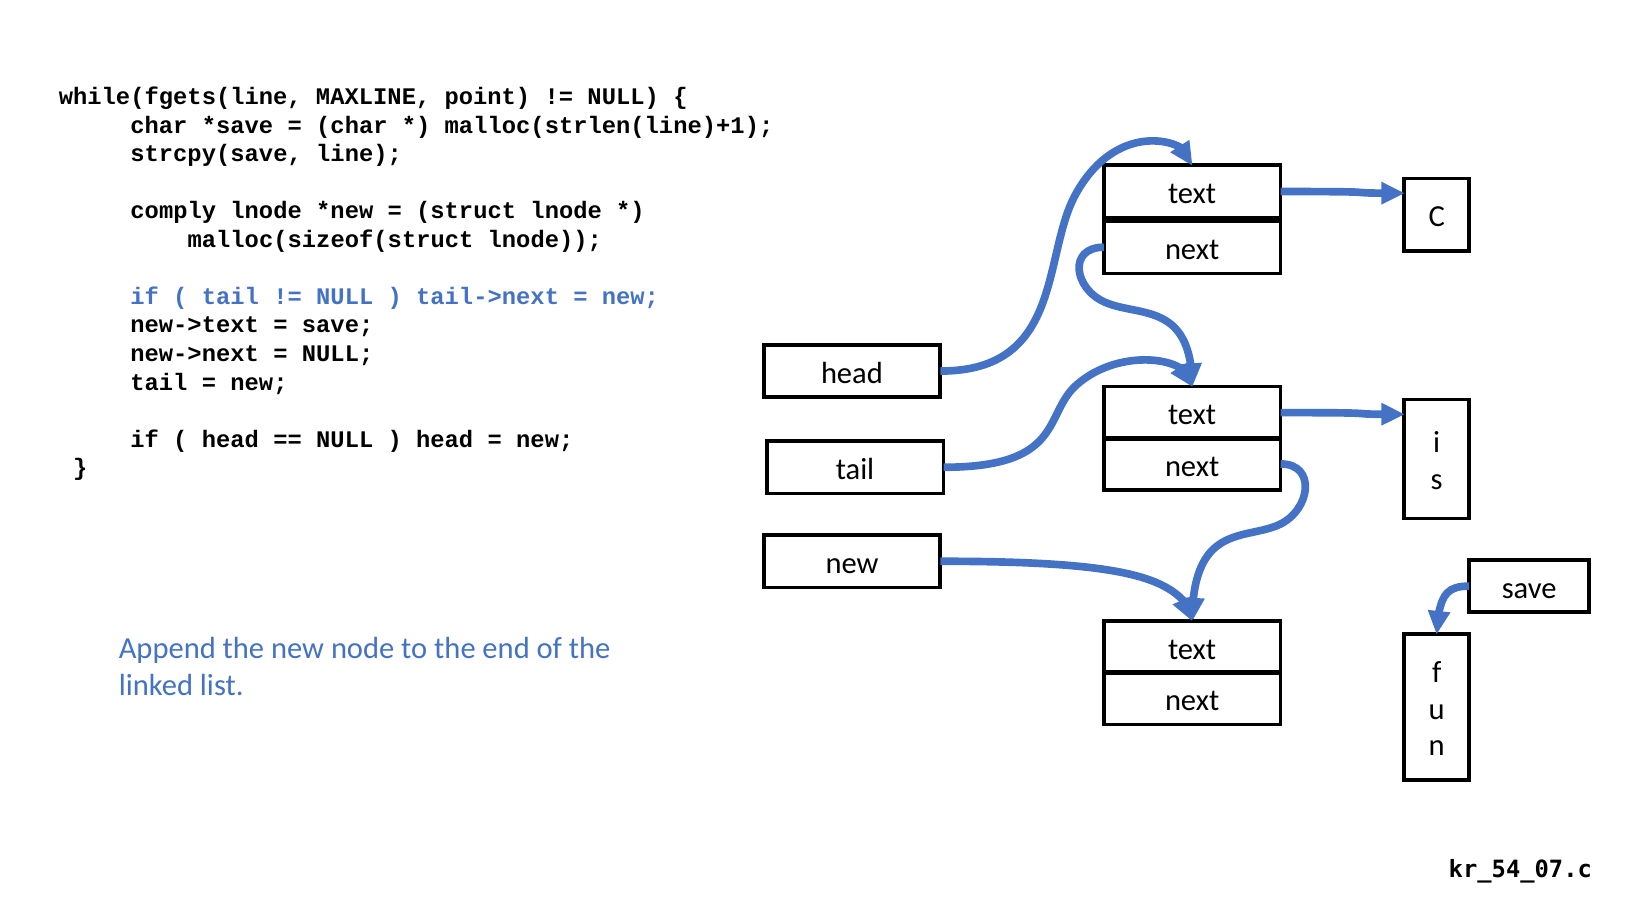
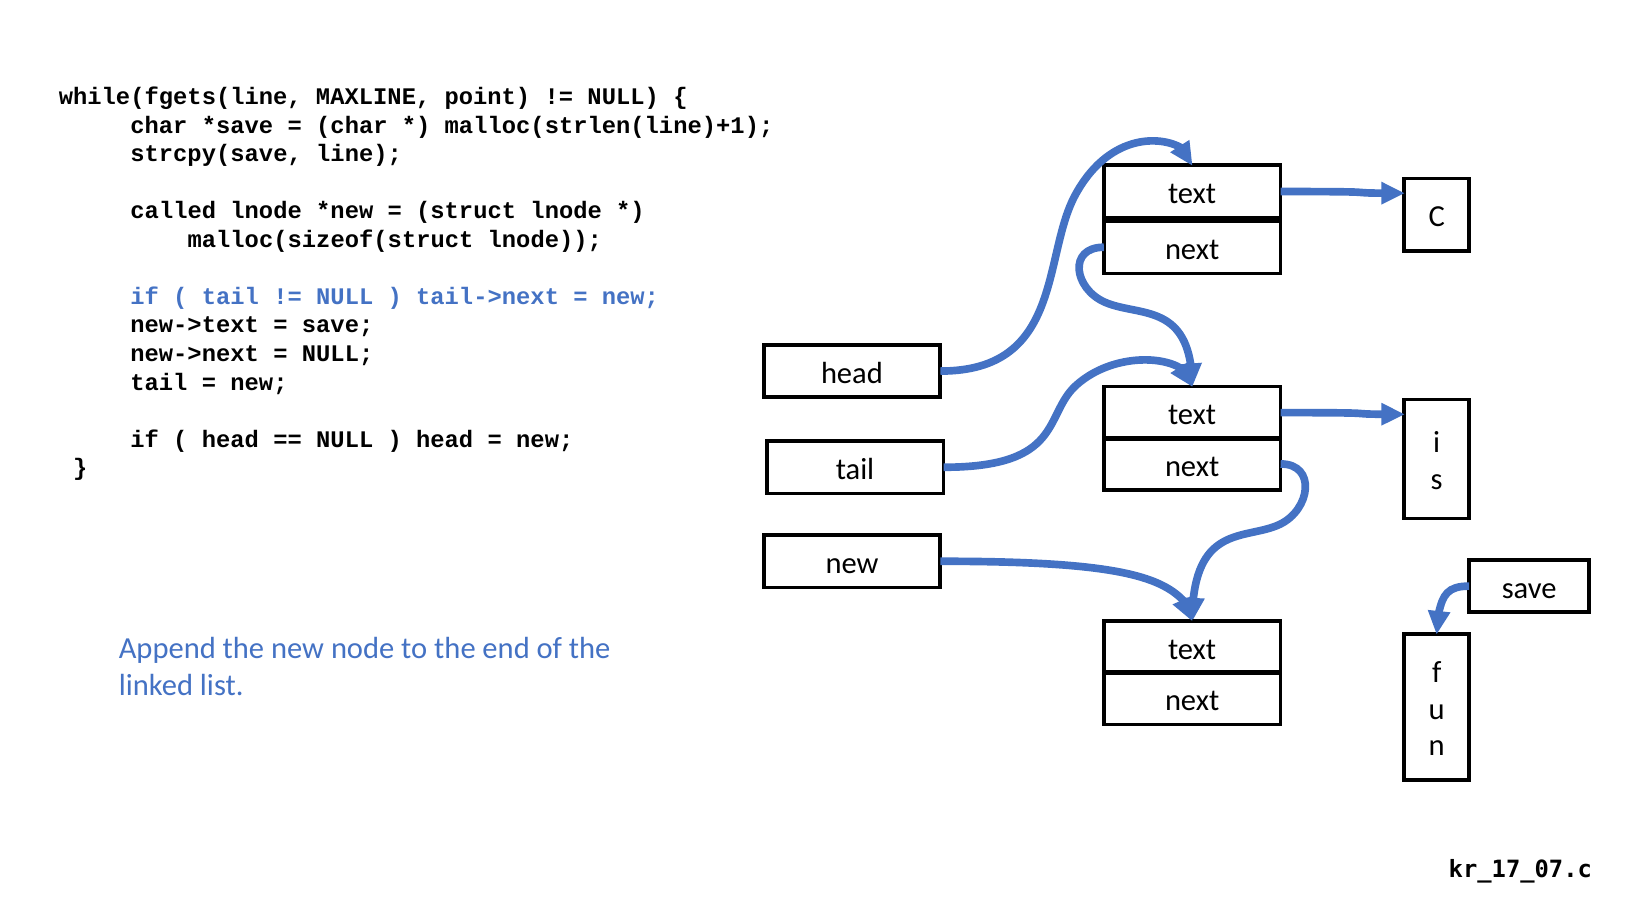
comply: comply -> called (173, 211)
kr_54_07.c: kr_54_07.c -> kr_17_07.c (1520, 869)
